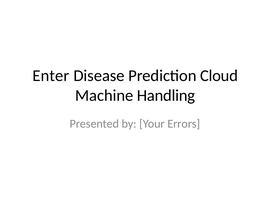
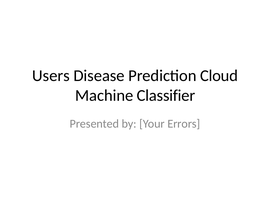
Enter: Enter -> Users (51, 76)
Handling: Handling -> Classifier (166, 96)
